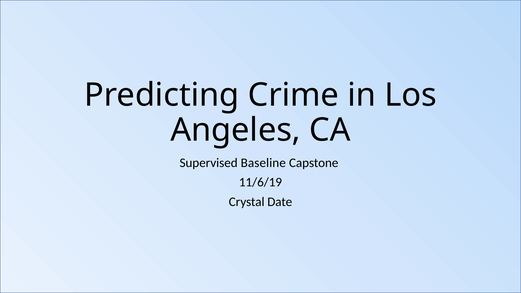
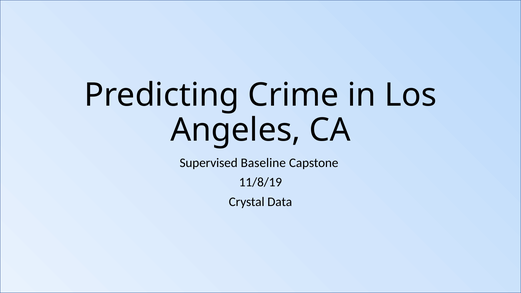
11/6/19: 11/6/19 -> 11/8/19 (260, 182)
Date: Date -> Data (280, 202)
